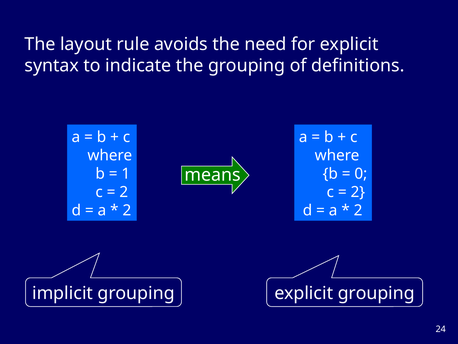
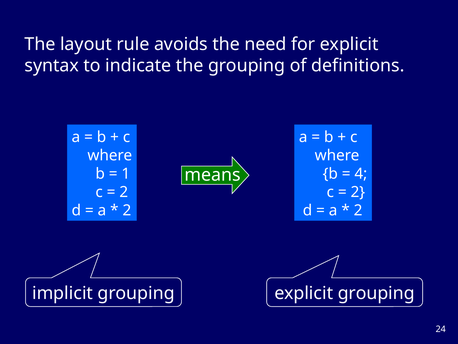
0: 0 -> 4 (361, 173)
